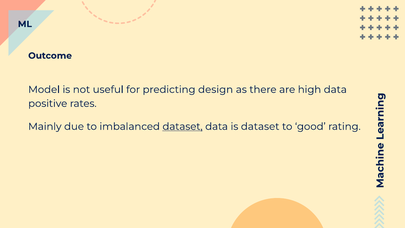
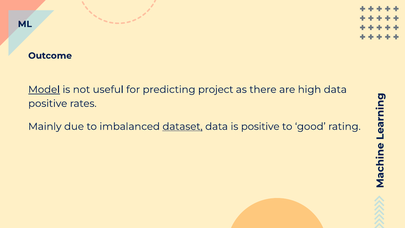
Model underline: none -> present (44, 89)
design: design -> project (216, 89)
is dataset: dataset -> positive (260, 126)
